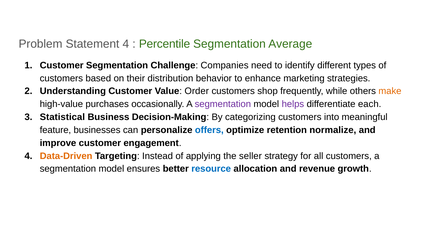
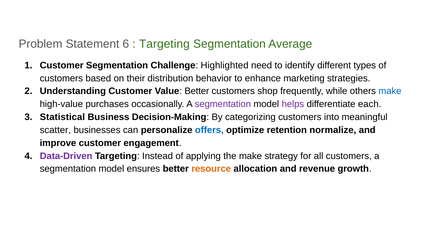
Statement 4: 4 -> 6 (126, 44)
Percentile: Percentile -> Targeting (164, 44)
Companies: Companies -> Highlighted (225, 65)
Value Order: Order -> Better (197, 91)
make colour: orange -> blue (390, 91)
feature: feature -> scatter (55, 130)
Data-Driven colour: orange -> purple (66, 156)
the seller: seller -> make (250, 156)
resource colour: blue -> orange (211, 169)
